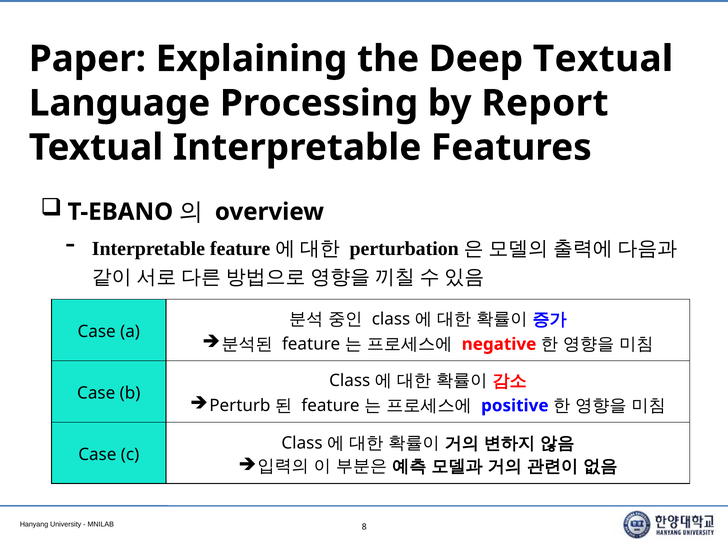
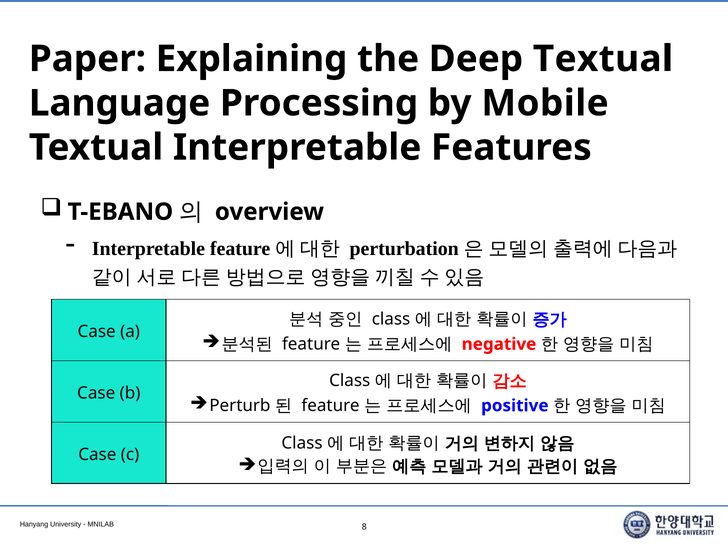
Report: Report -> Mobile (545, 103)
